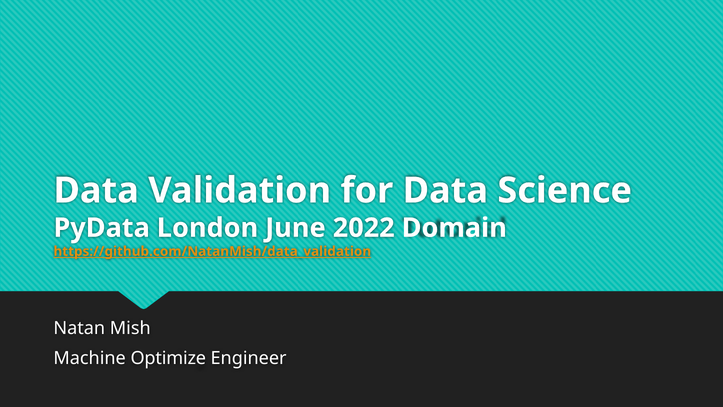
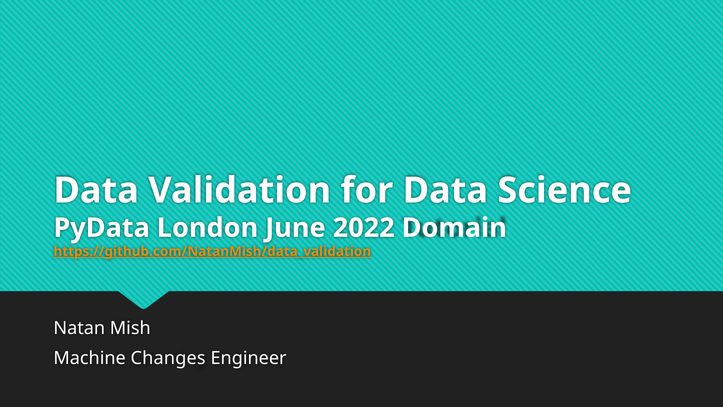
Optimize: Optimize -> Changes (168, 358)
